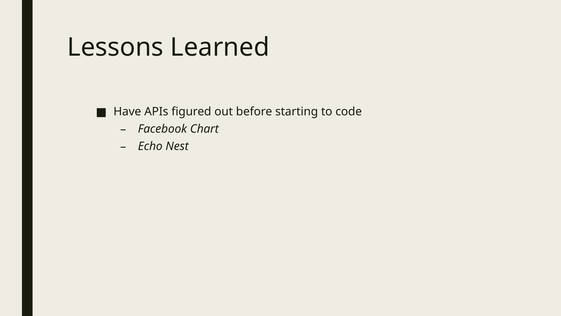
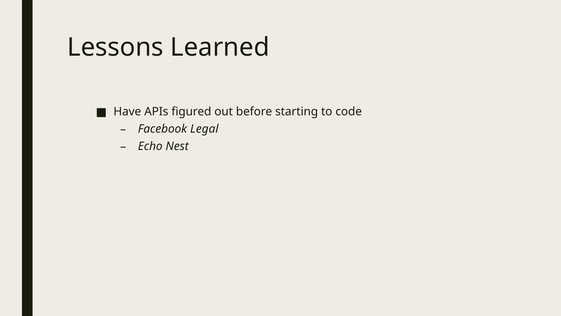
Chart: Chart -> Legal (204, 129)
